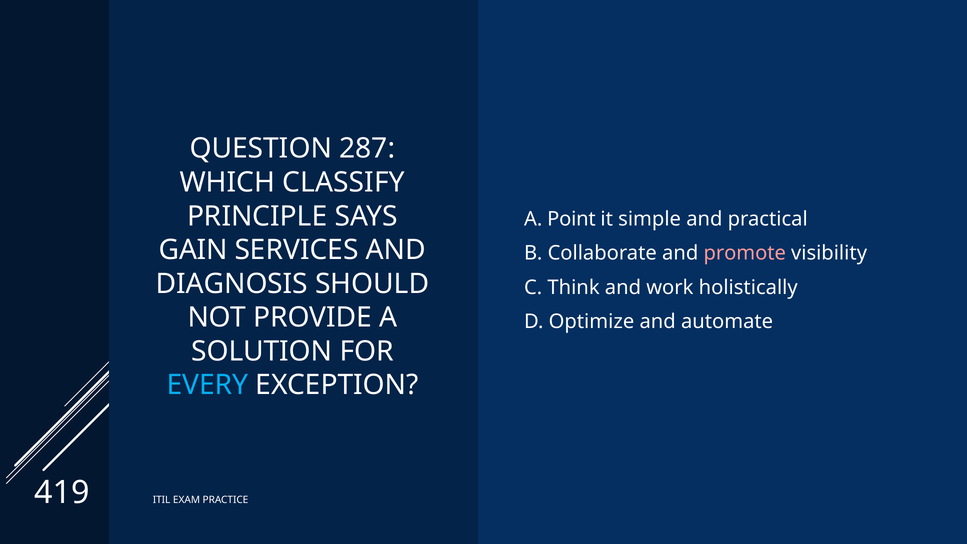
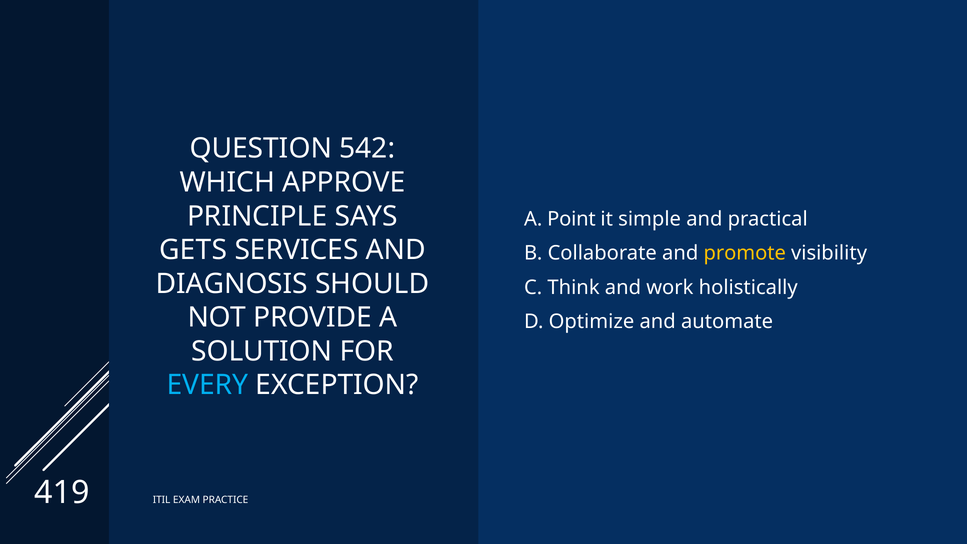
287: 287 -> 542 (367, 149)
CLASSIFY: CLASSIFY -> APPROVE (344, 182)
GAIN: GAIN -> GETS (193, 250)
promote colour: pink -> yellow (745, 253)
